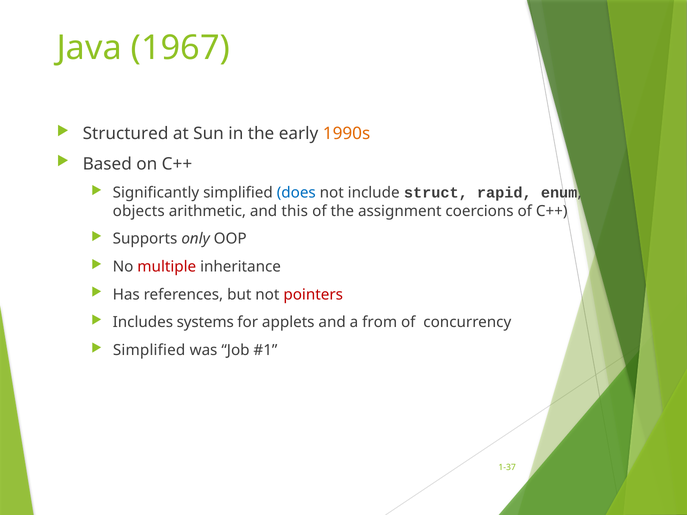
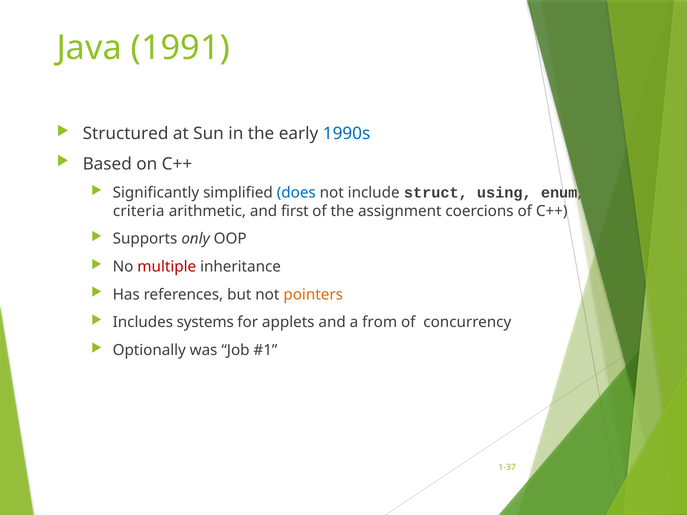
1967: 1967 -> 1991 (180, 48)
1990s colour: orange -> blue (347, 134)
rapid: rapid -> using (504, 193)
objects: objects -> criteria (139, 211)
this: this -> first (295, 211)
pointers colour: red -> orange (313, 295)
Simplified: Simplified -> Optionally (149, 350)
